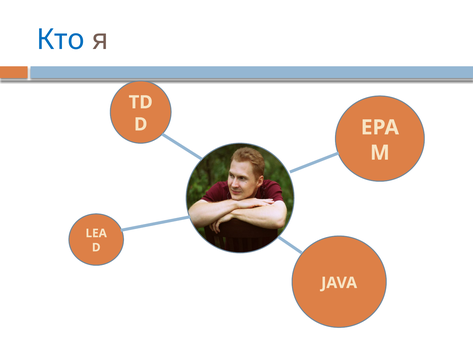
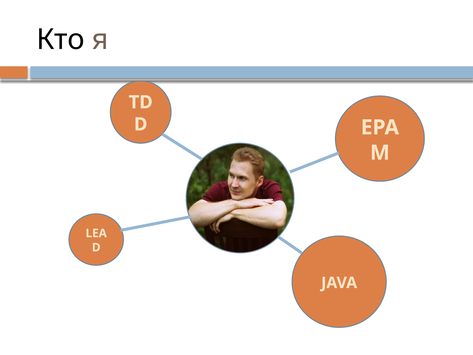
Кто colour: blue -> black (60, 39)
